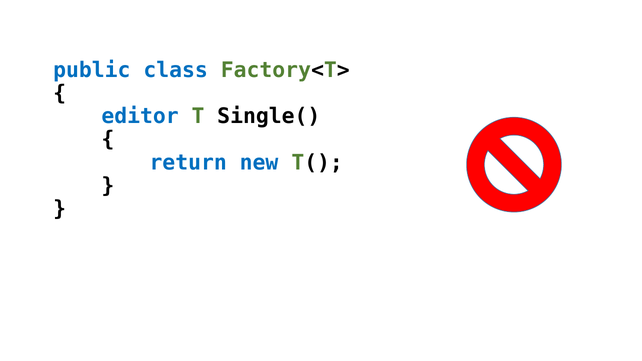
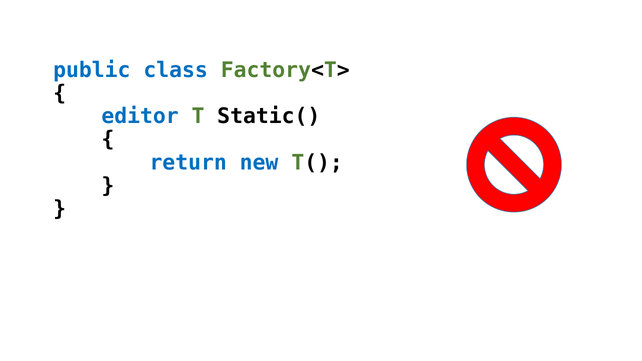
Single(: Single( -> Static( (269, 116)
